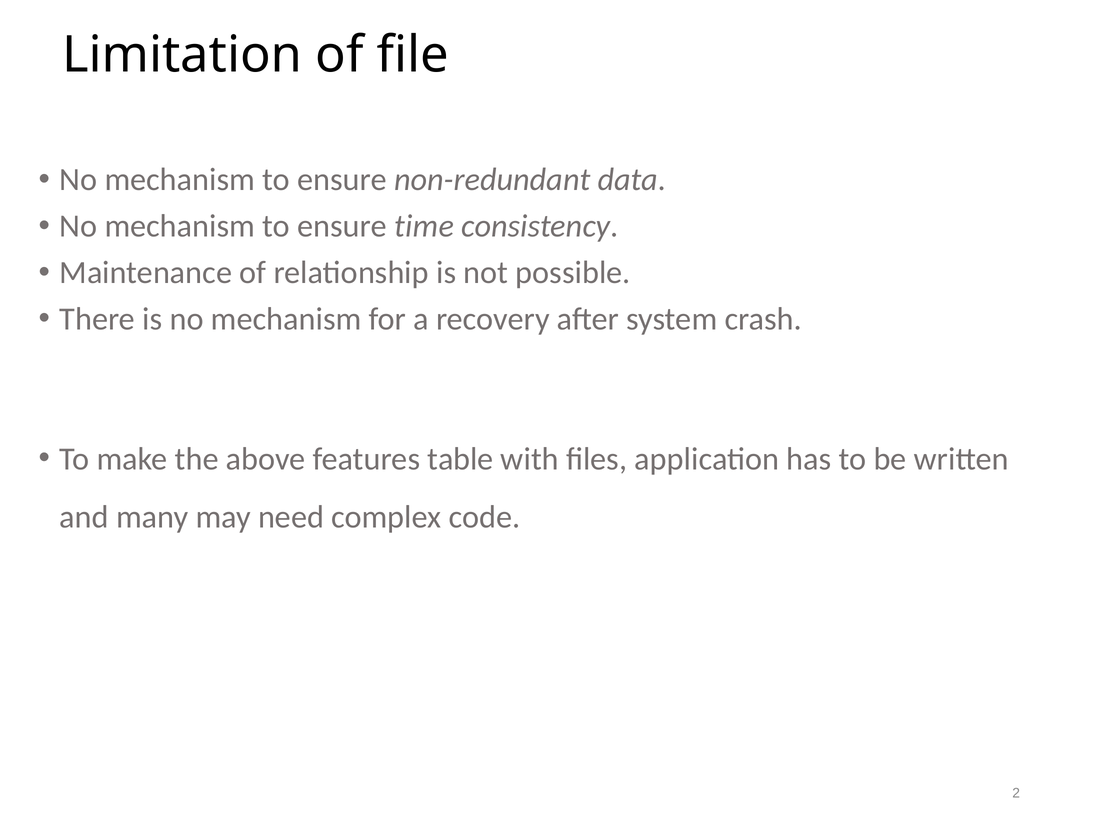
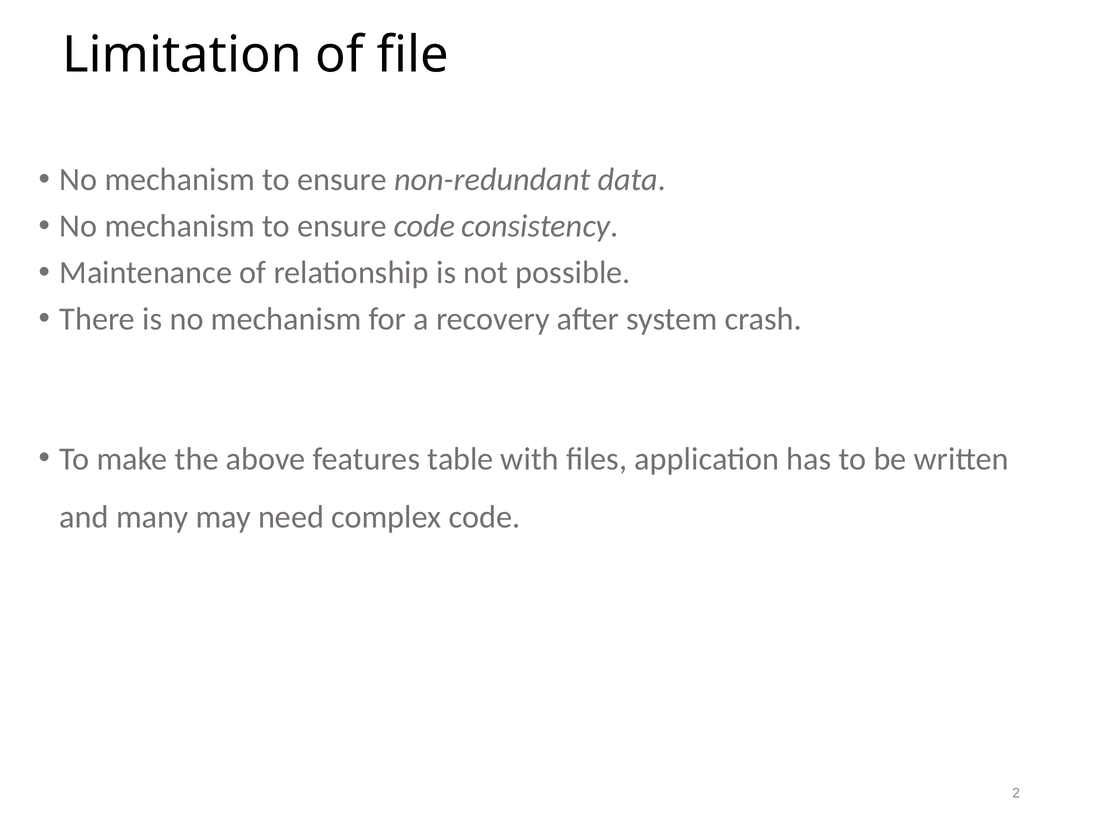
ensure time: time -> code (424, 226)
